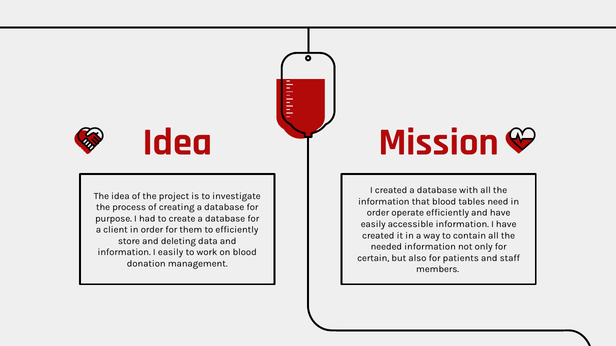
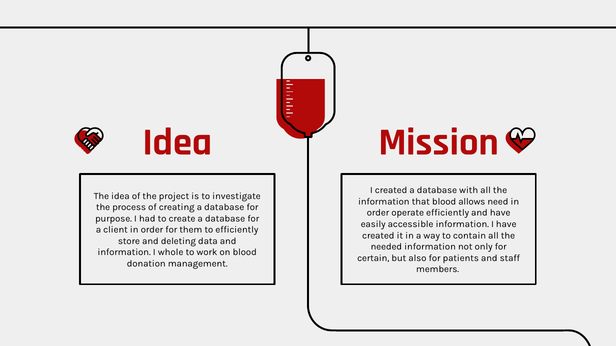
tables: tables -> allows (472, 202)
I easily: easily -> whole (171, 253)
